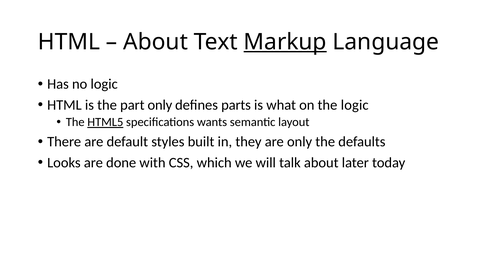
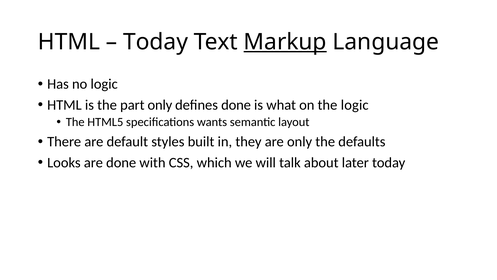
About: About -> Today (156, 42)
defines parts: parts -> done (236, 105)
HTML5 underline: present -> none (105, 122)
